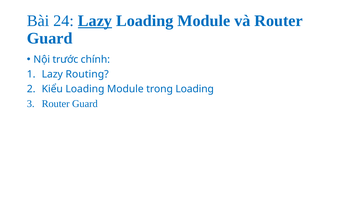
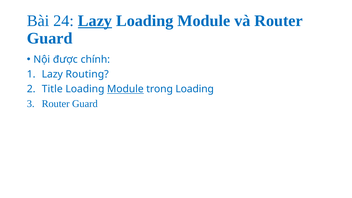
trước: trước -> được (65, 60)
Kiểu: Kiểu -> Title (52, 89)
Module underline: none -> present (125, 89)
